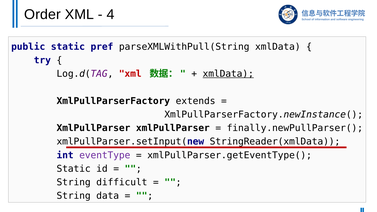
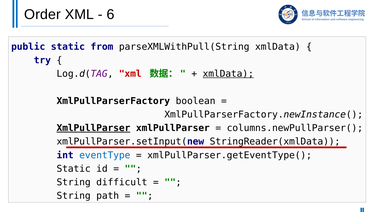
4: 4 -> 6 (111, 14)
pref: pref -> from (102, 47)
extends: extends -> boolean (196, 101)
XmlPullParser underline: none -> present (93, 128)
finally.newPullParser(: finally.newPullParser( -> columns.newPullParser( (295, 128)
eventType colour: purple -> blue (105, 155)
data: data -> path (108, 196)
